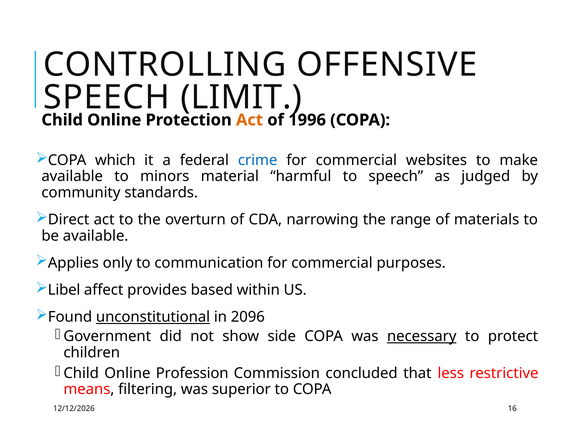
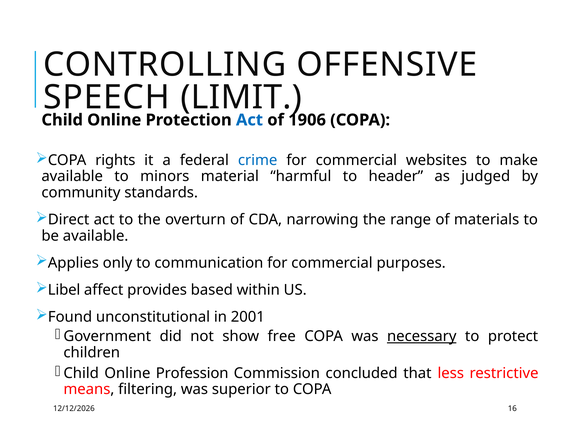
Act colour: orange -> blue (249, 120)
1996: 1996 -> 1906 (307, 120)
which: which -> rights (115, 160)
to speech: speech -> header (396, 176)
unconstitutional underline: present -> none (153, 317)
2096: 2096 -> 2001 (248, 317)
side: side -> free (282, 336)
